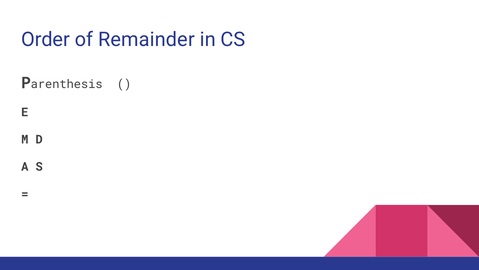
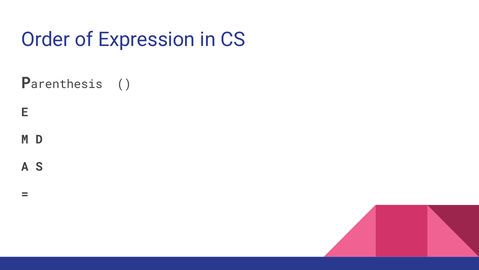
Remainder: Remainder -> Expression (147, 40)
